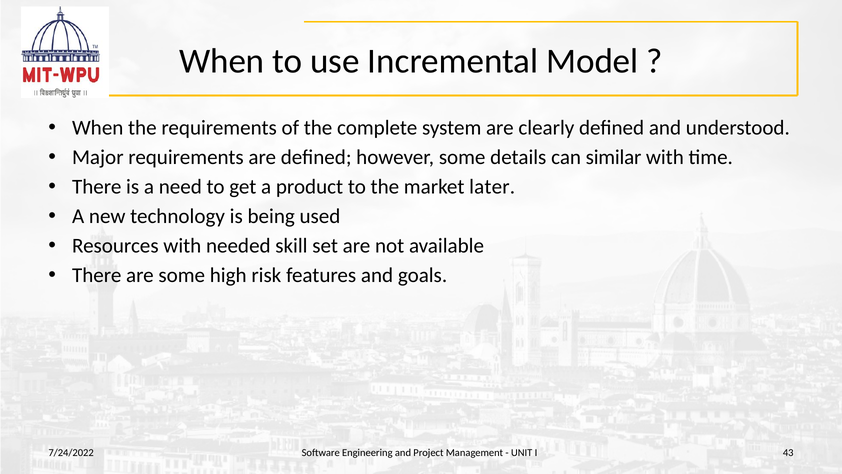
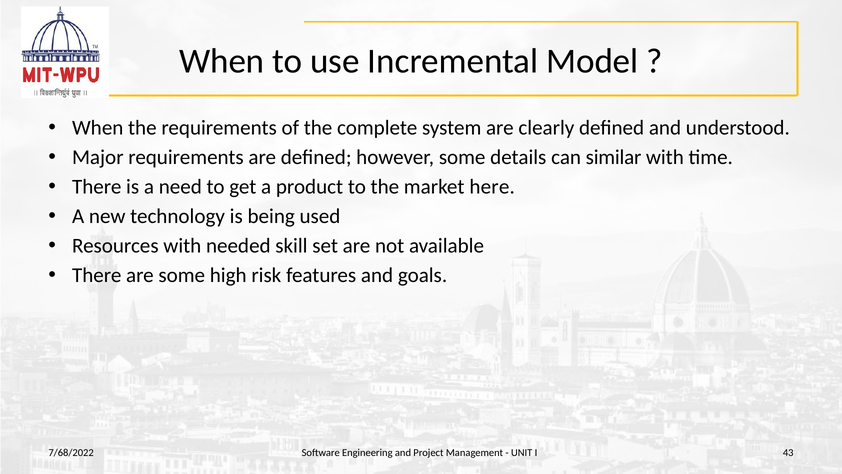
later: later -> here (492, 187)
7/24/2022: 7/24/2022 -> 7/68/2022 (71, 452)
